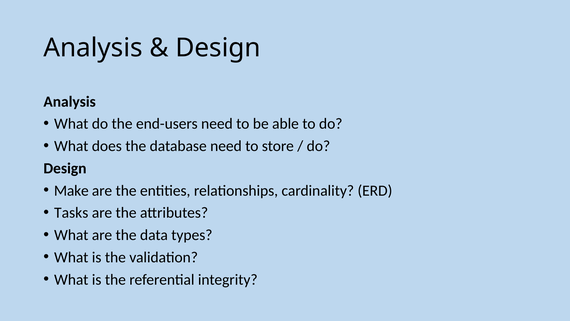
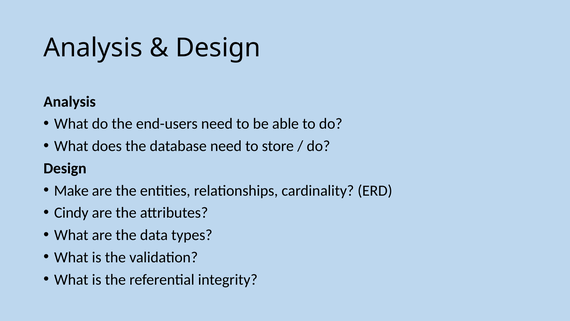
Tasks: Tasks -> Cindy (71, 213)
